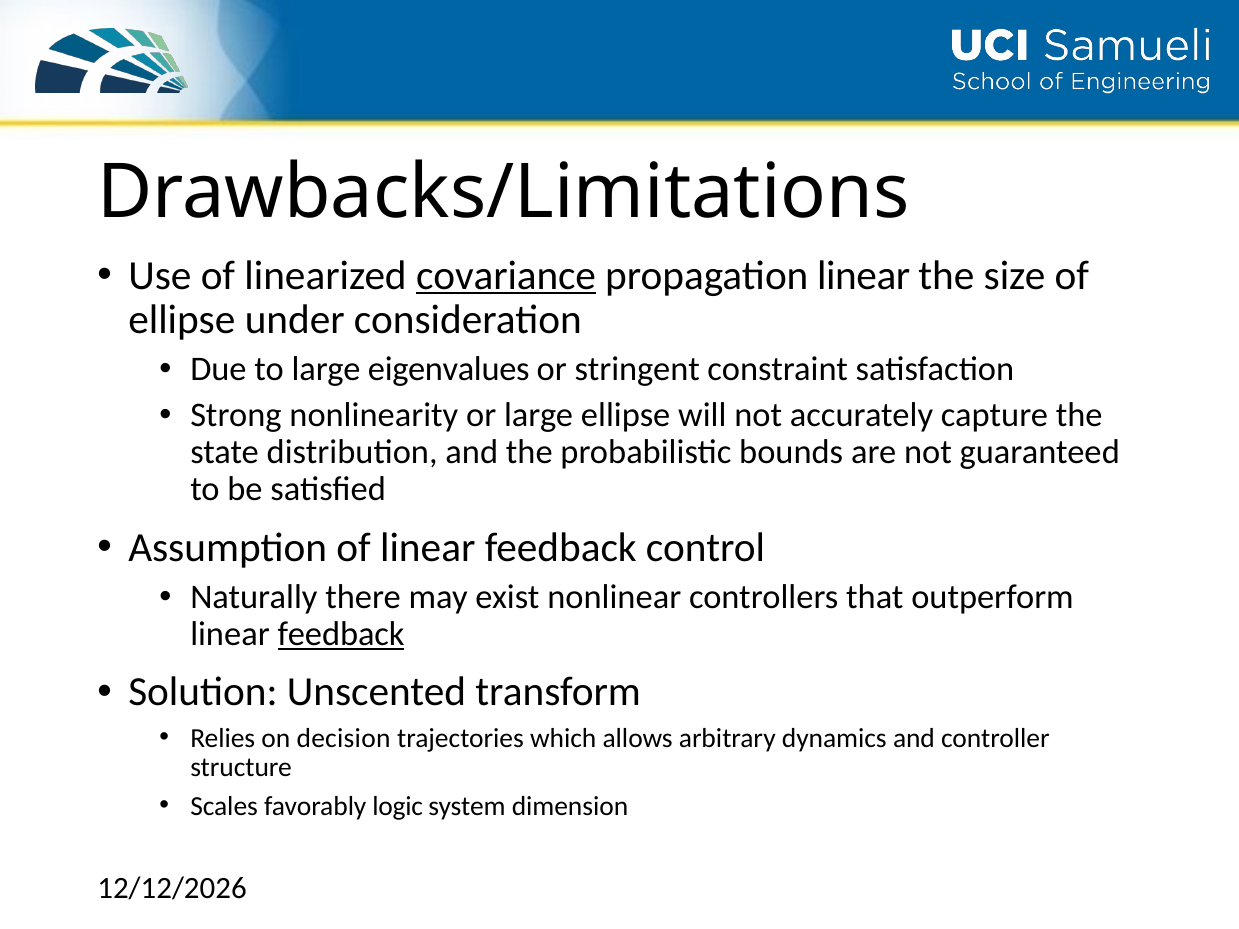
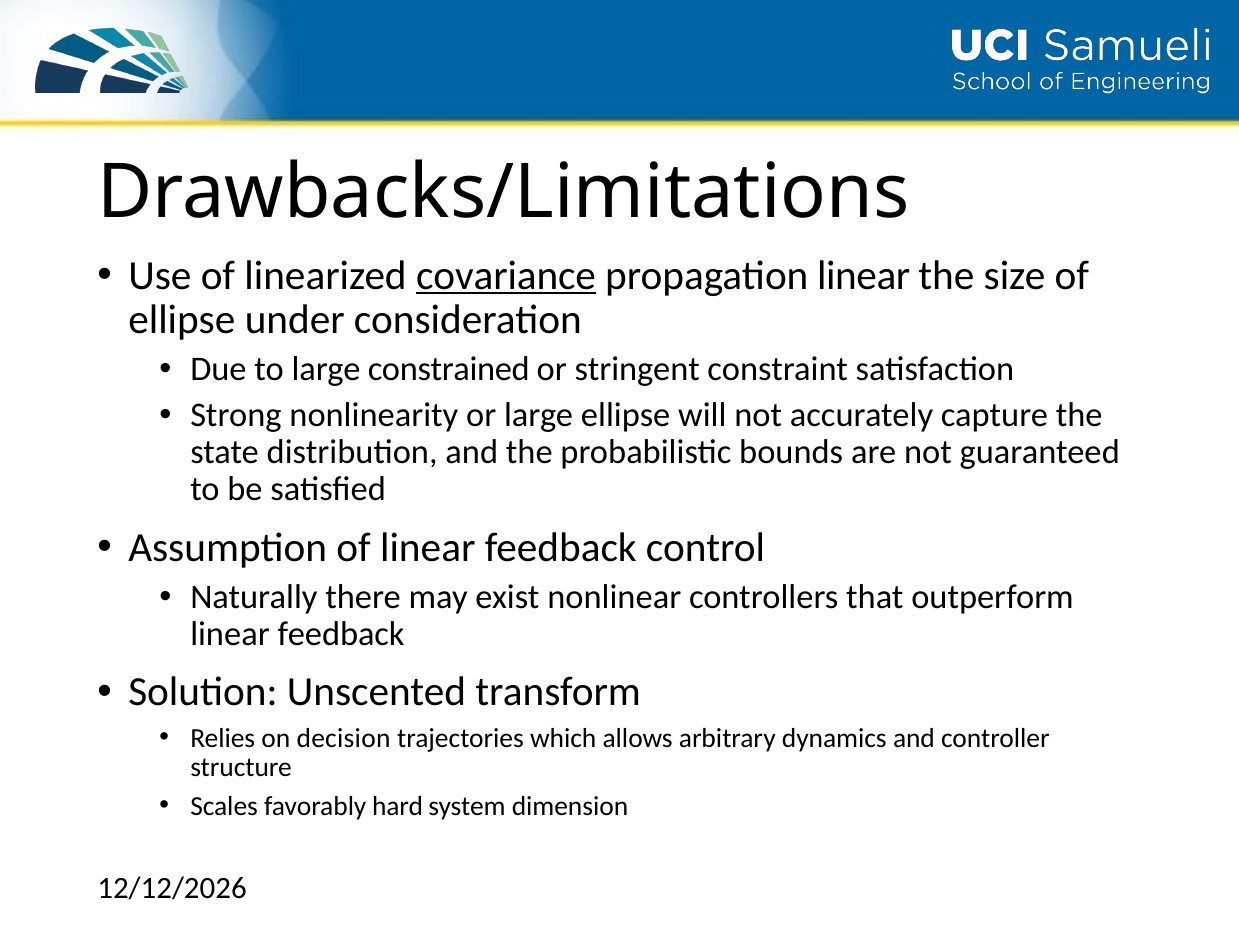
eigenvalues: eigenvalues -> constrained (449, 370)
feedback underline: present -> none (341, 634)
logic: logic -> hard (398, 806)
